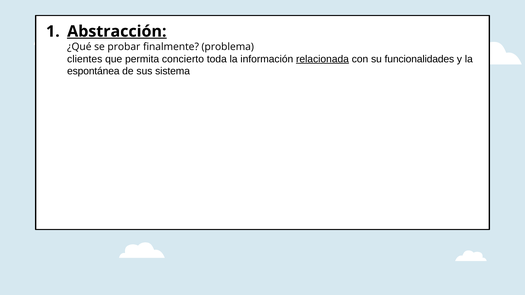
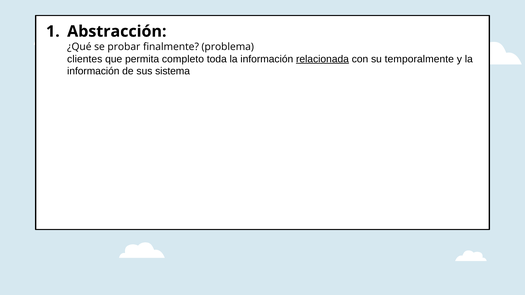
Abstracción underline: present -> none (117, 31)
concierto: concierto -> completo (183, 59)
funcionalidades: funcionalidades -> temporalmente (419, 59)
espontánea: espontánea -> información (93, 71)
